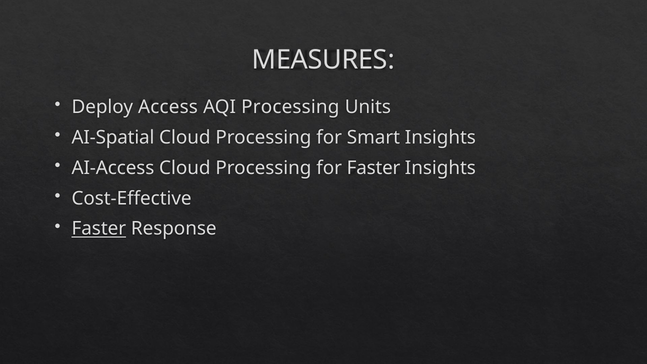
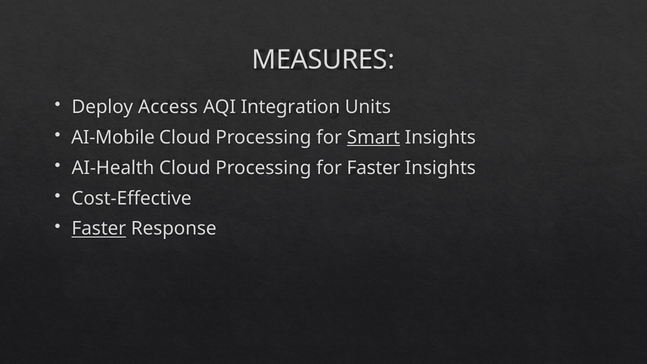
AQI Processing: Processing -> Integration (290, 107)
AI-Spatial: AI-Spatial -> AI-Mobile (113, 137)
Smart underline: none -> present (373, 137)
AI-Access: AI-Access -> AI-Health (113, 168)
